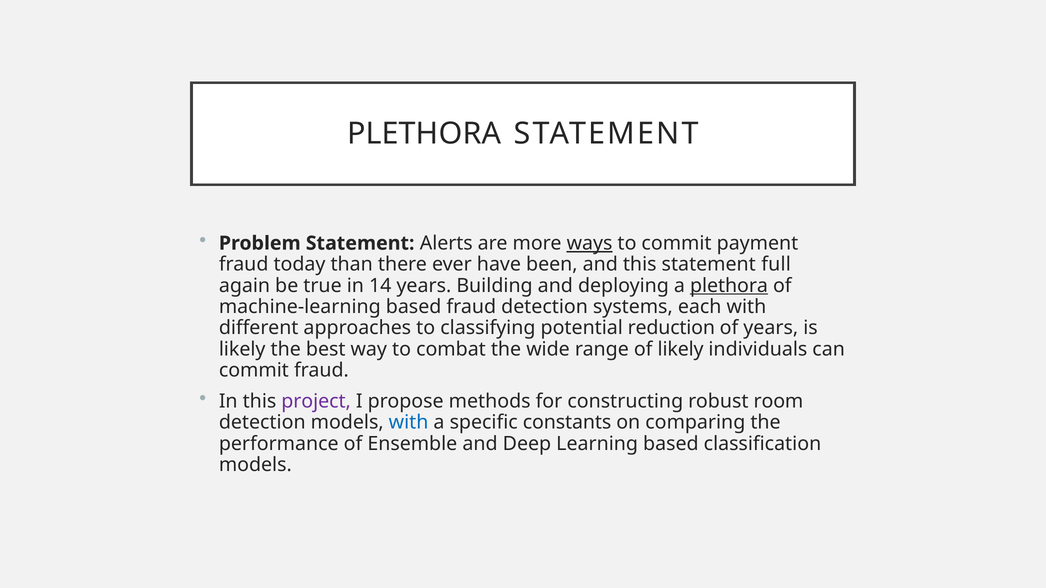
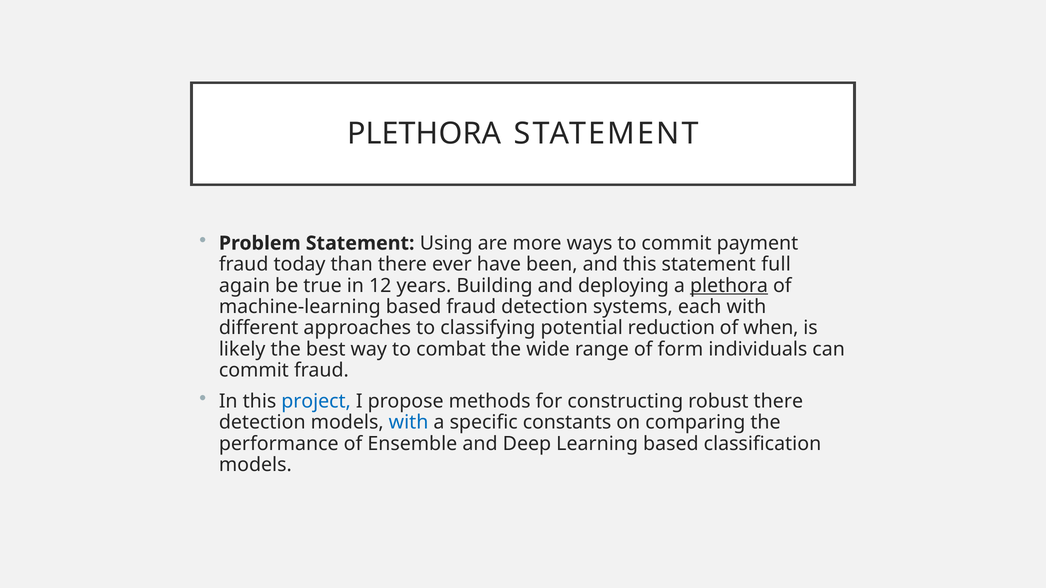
Alerts: Alerts -> Using (446, 243)
ways underline: present -> none (590, 243)
14: 14 -> 12 (380, 286)
of years: years -> when (771, 328)
of likely: likely -> form (680, 349)
project colour: purple -> blue (316, 401)
robust room: room -> there (778, 401)
